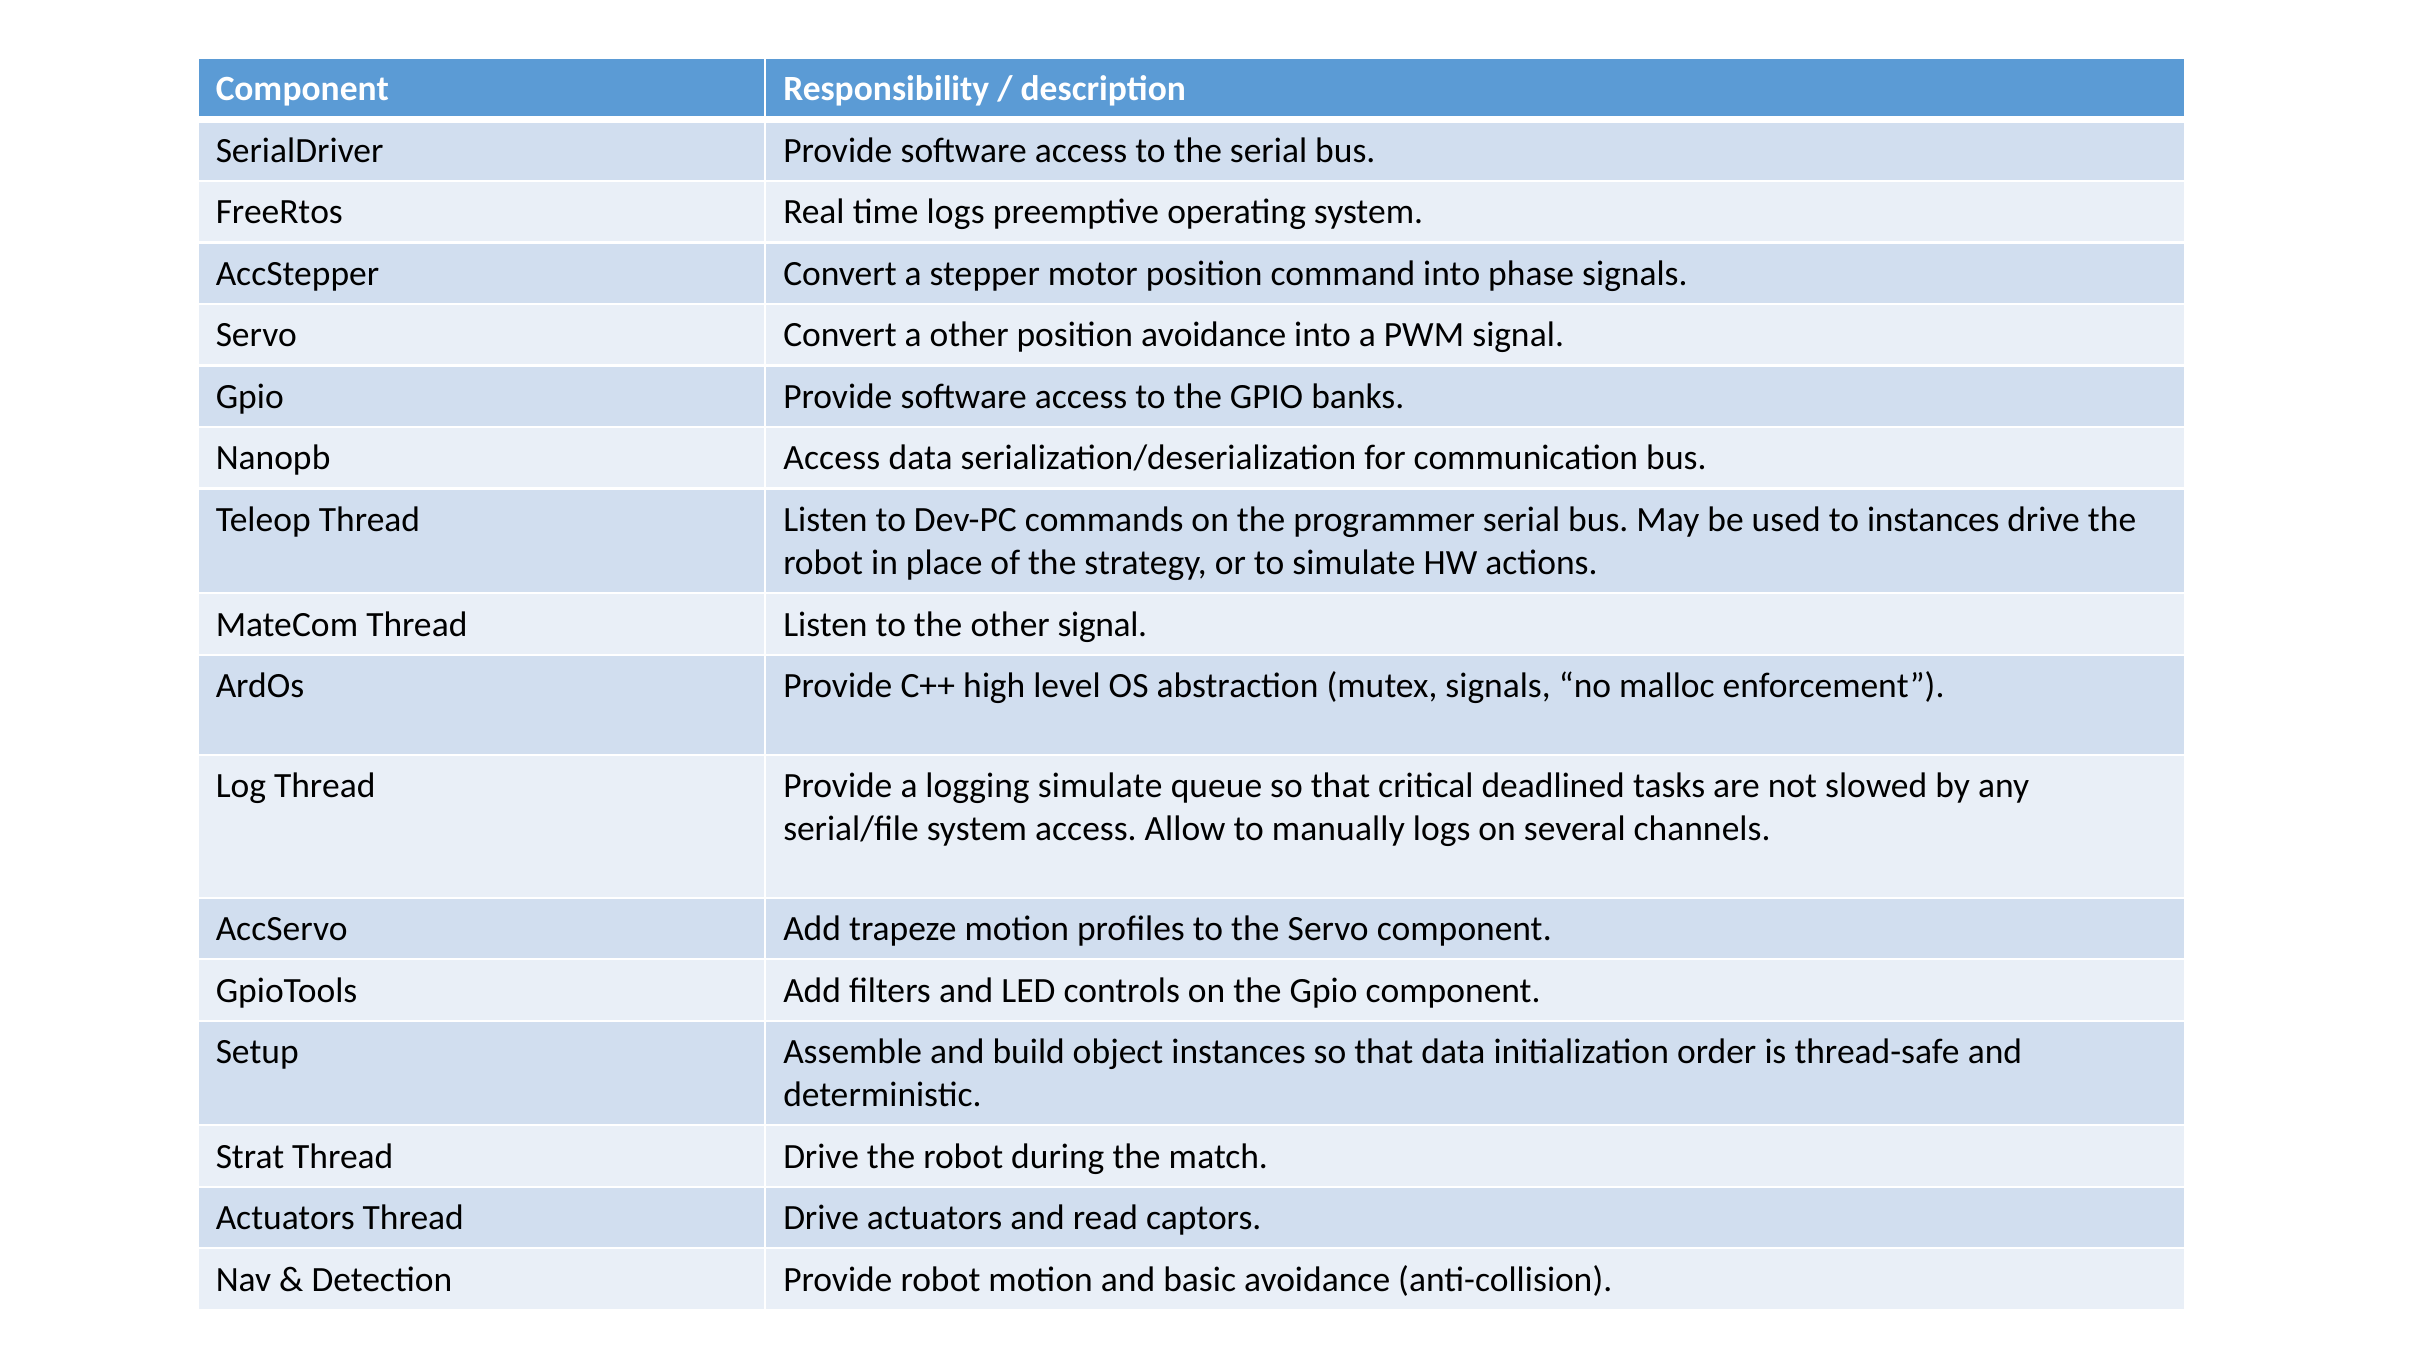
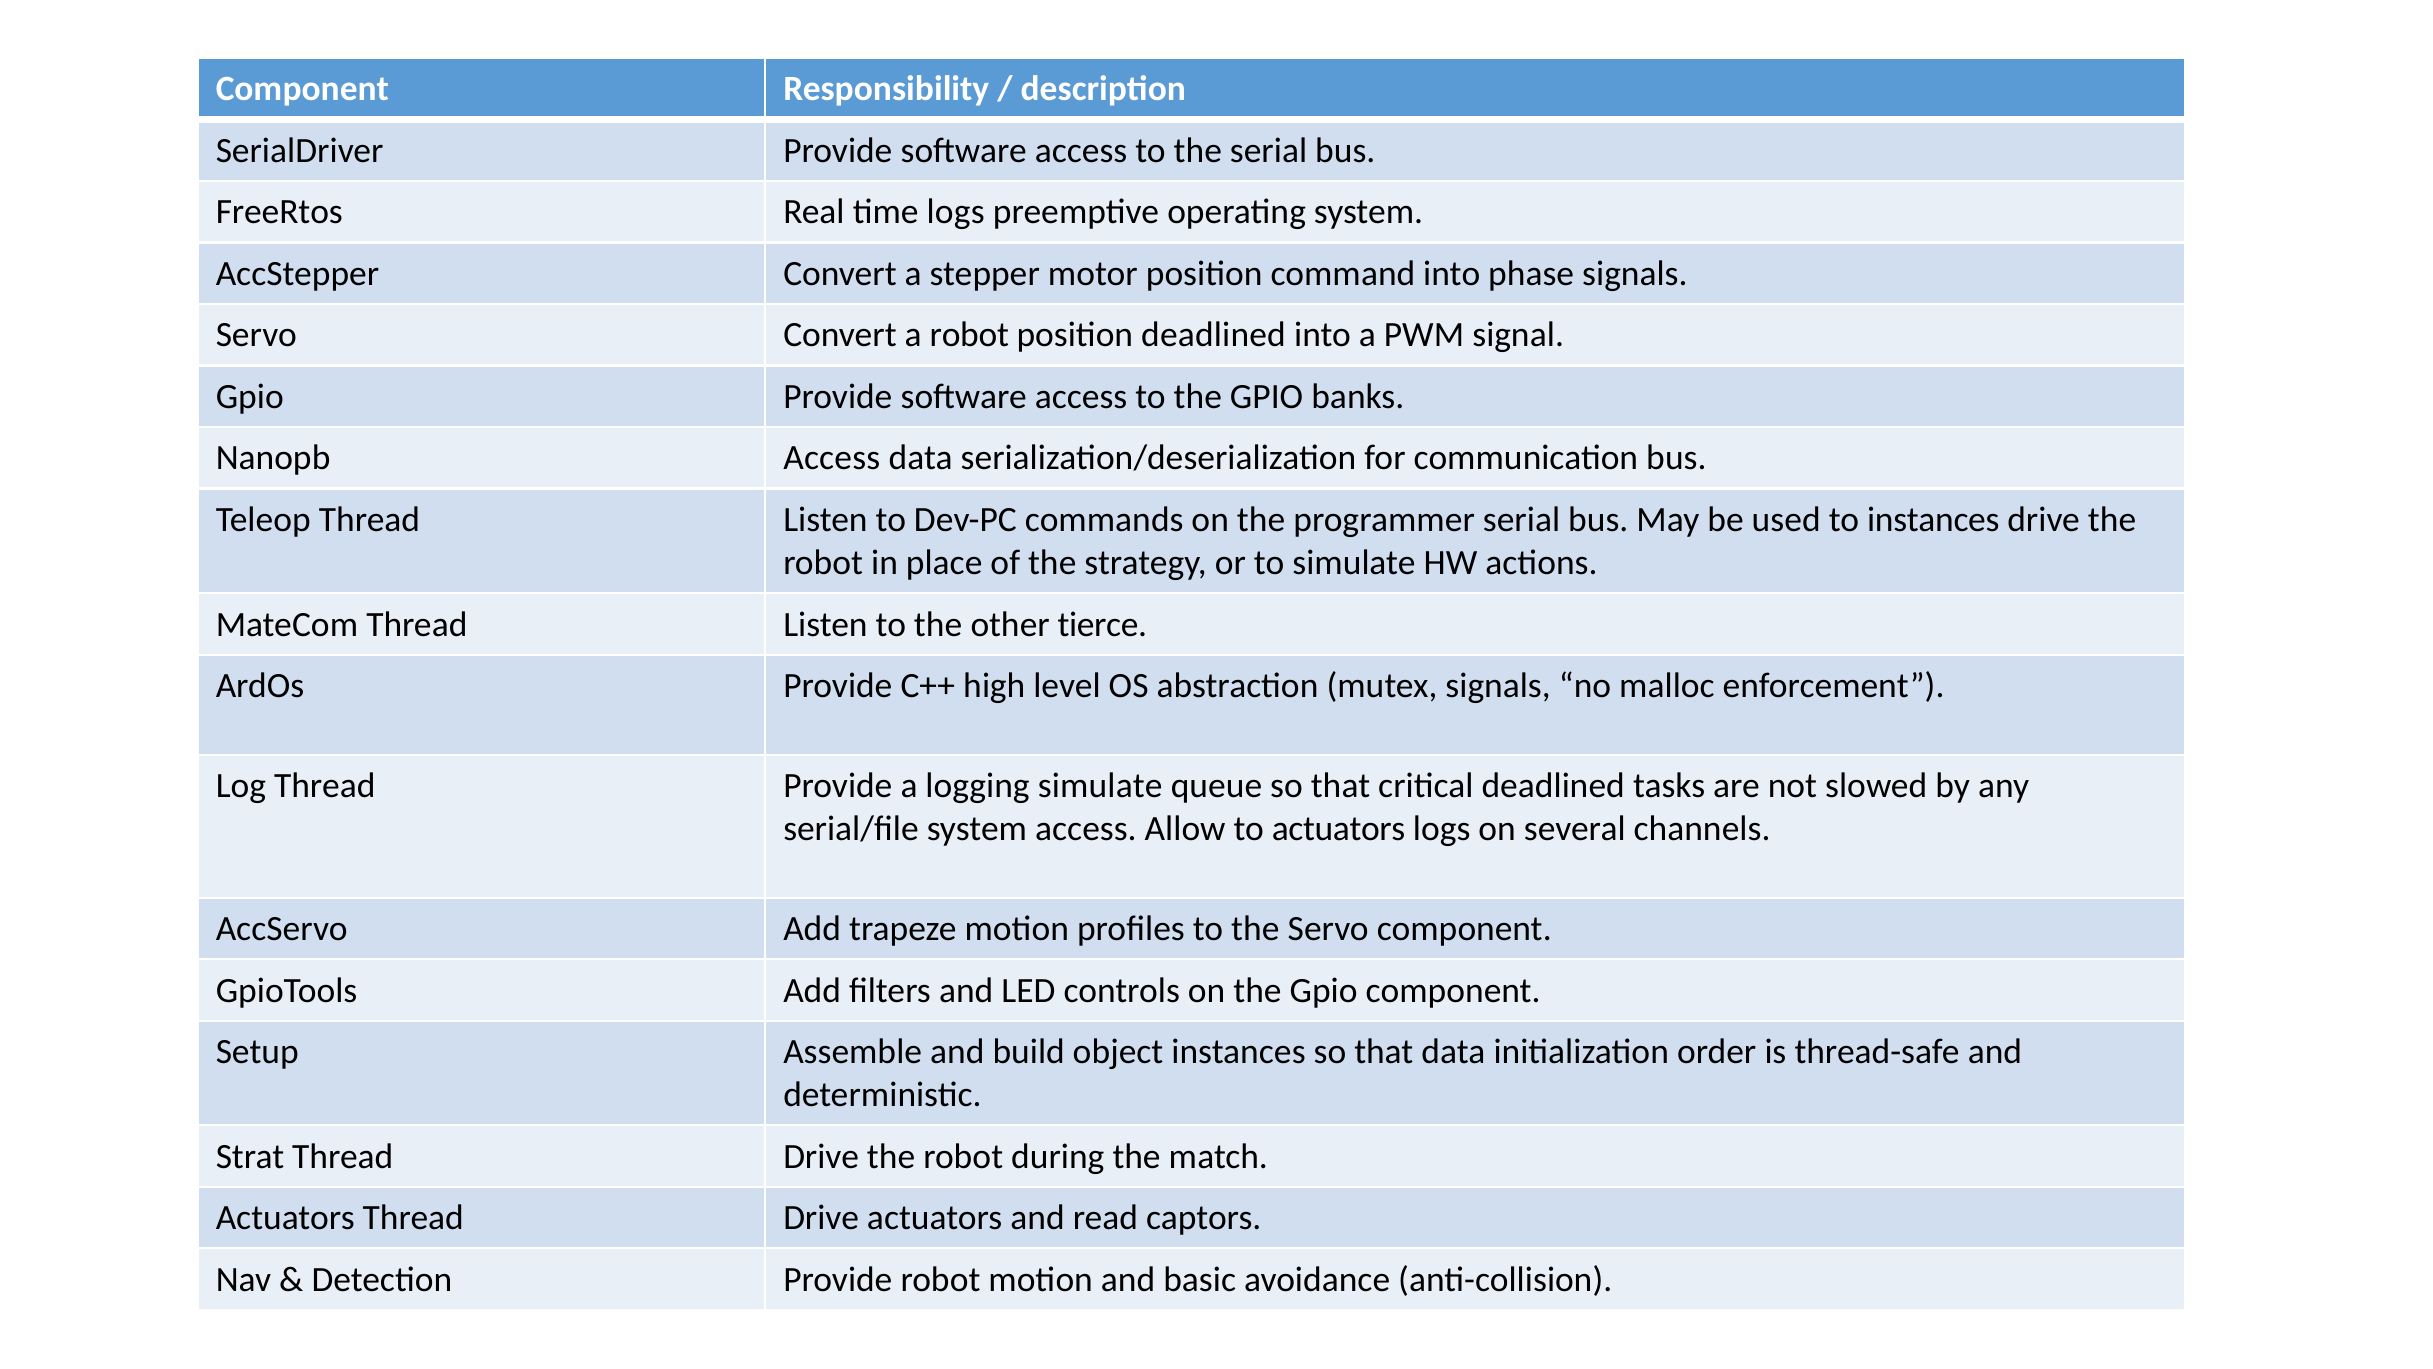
a other: other -> robot (969, 335)
position avoidance: avoidance -> deadlined (1214, 335)
other signal: signal -> tierce (1102, 624)
to manually: manually -> actuators (1339, 829)
